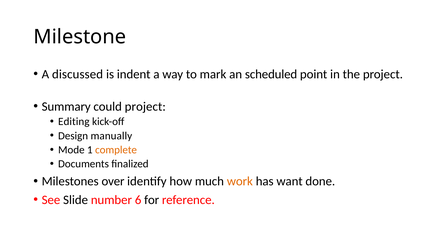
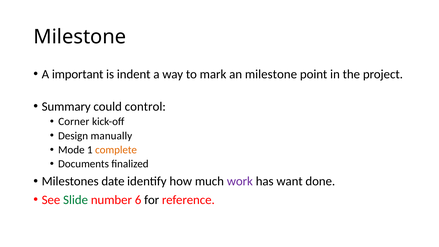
discussed: discussed -> important (78, 74)
an scheduled: scheduled -> milestone (271, 74)
could project: project -> control (145, 106)
Editing: Editing -> Corner (74, 122)
over: over -> date (113, 181)
work colour: orange -> purple (240, 181)
Slide colour: black -> green (76, 200)
